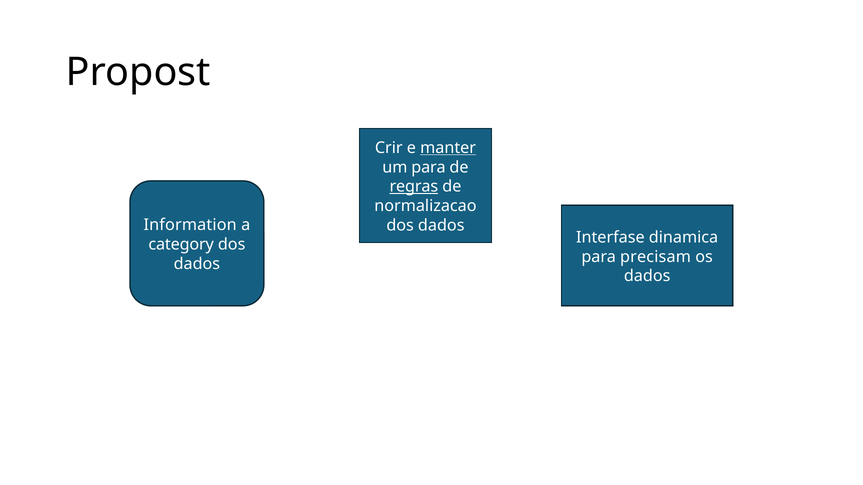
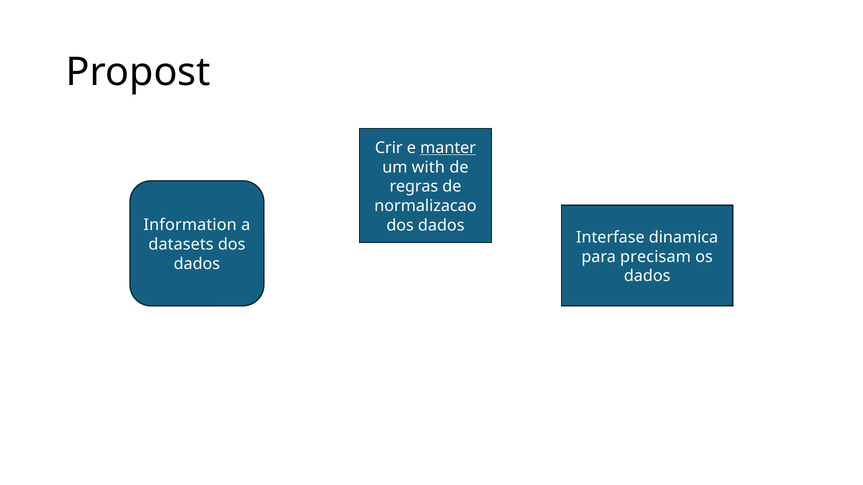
um para: para -> with (428, 167)
regras underline: present -> none (414, 187)
category: category -> datasets (181, 245)
